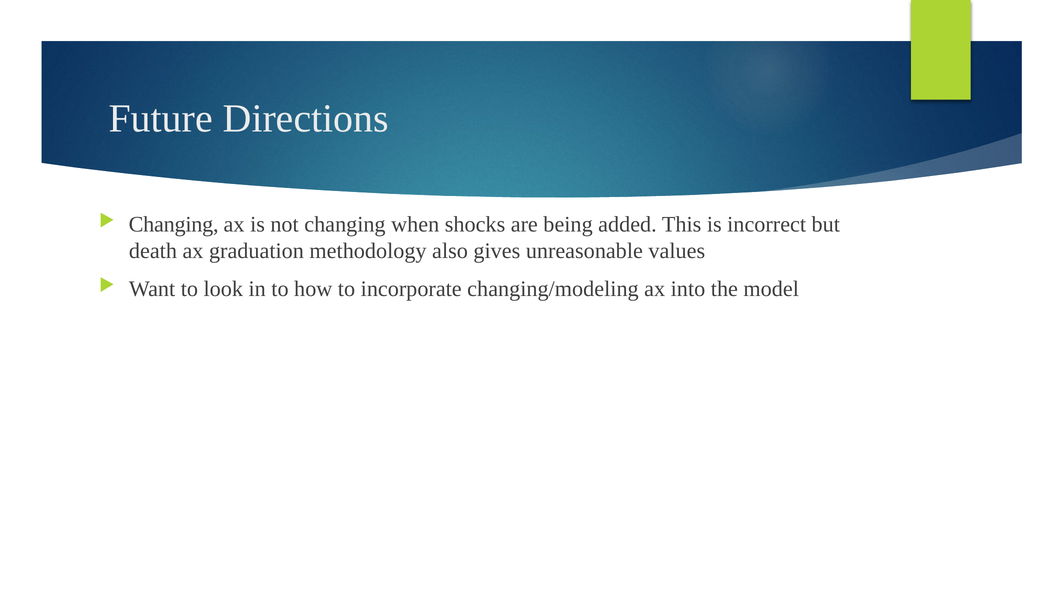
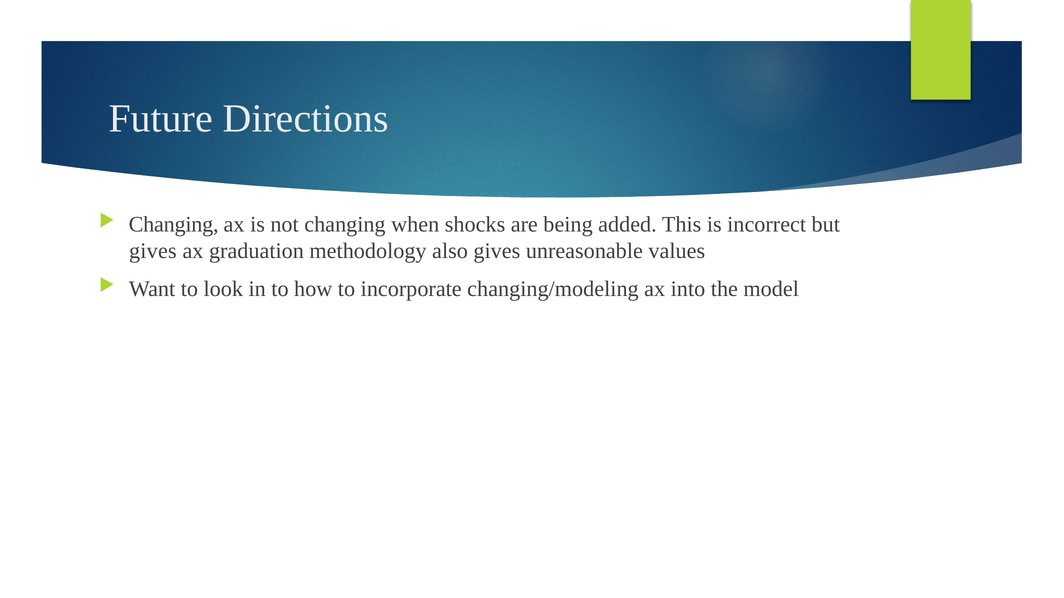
death: death -> gives (153, 251)
